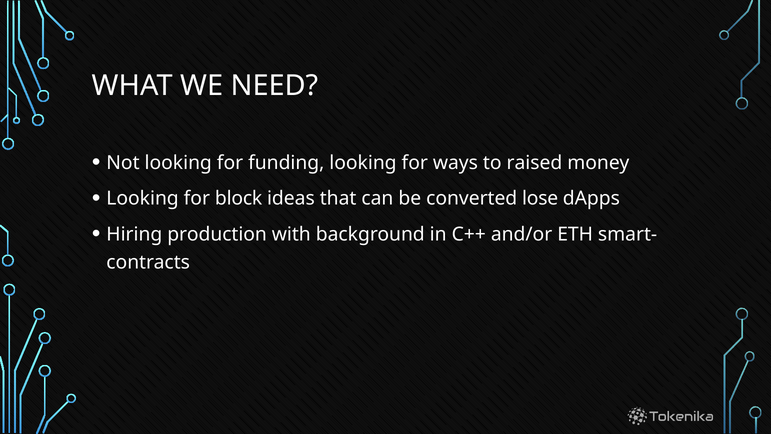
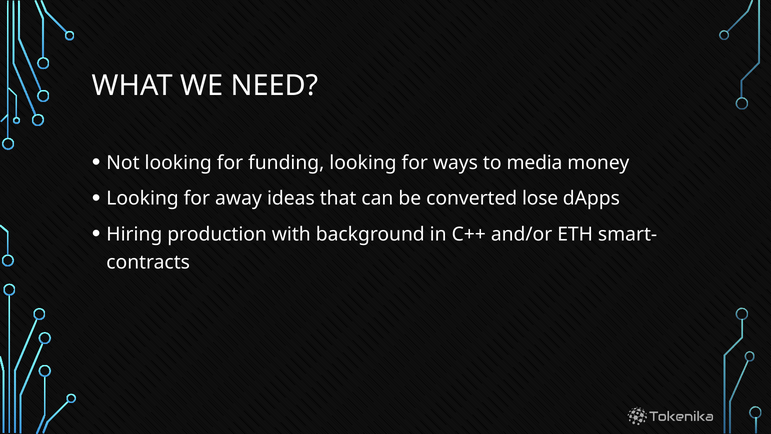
raised: raised -> media (534, 163)
block: block -> away (238, 198)
